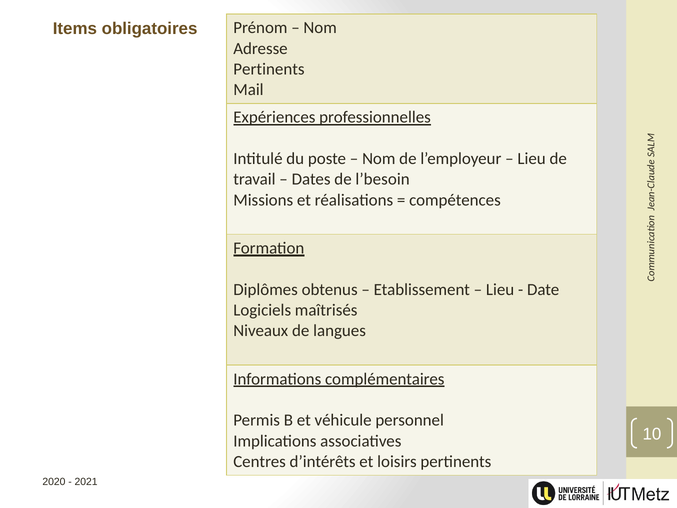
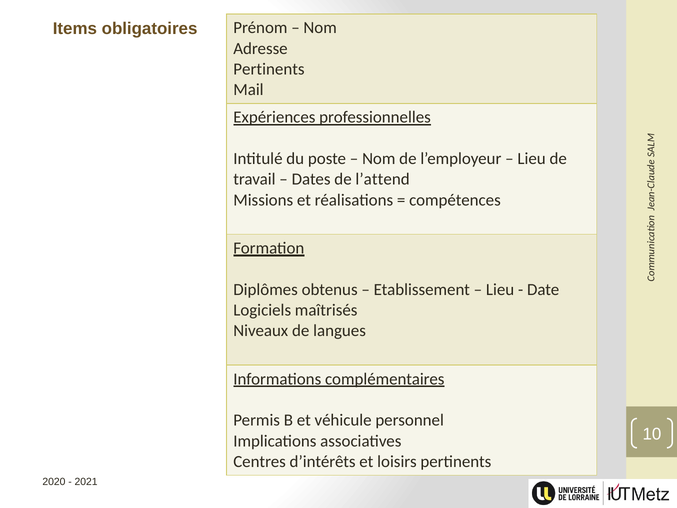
l’besoin: l’besoin -> l’attend (383, 179)
